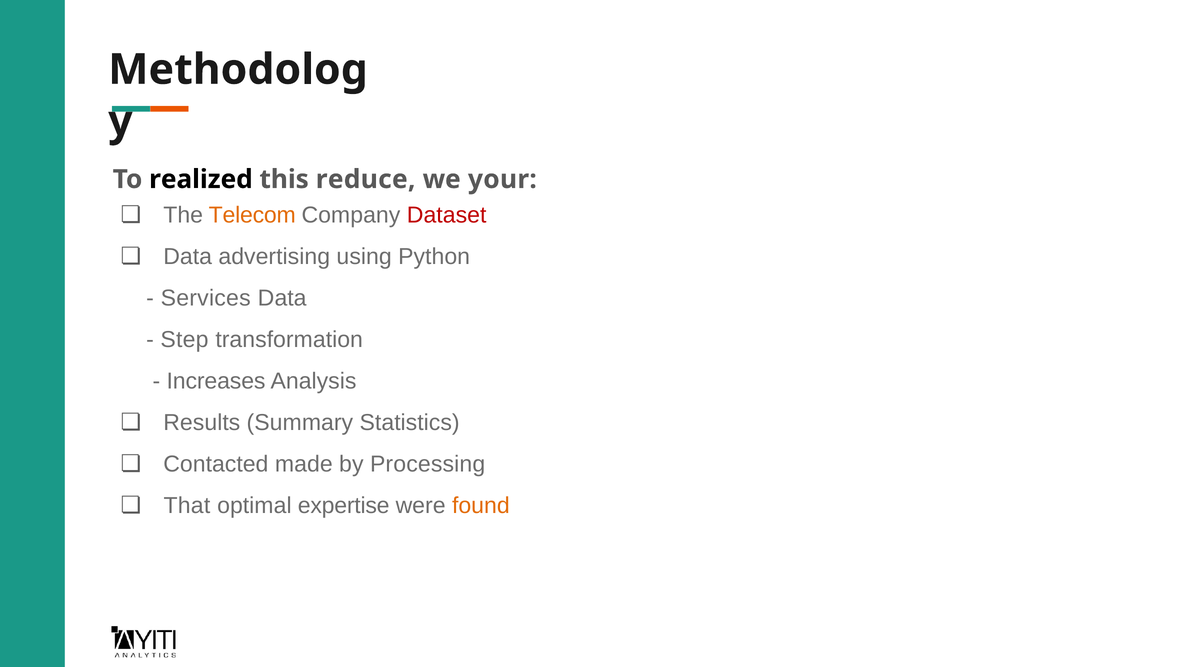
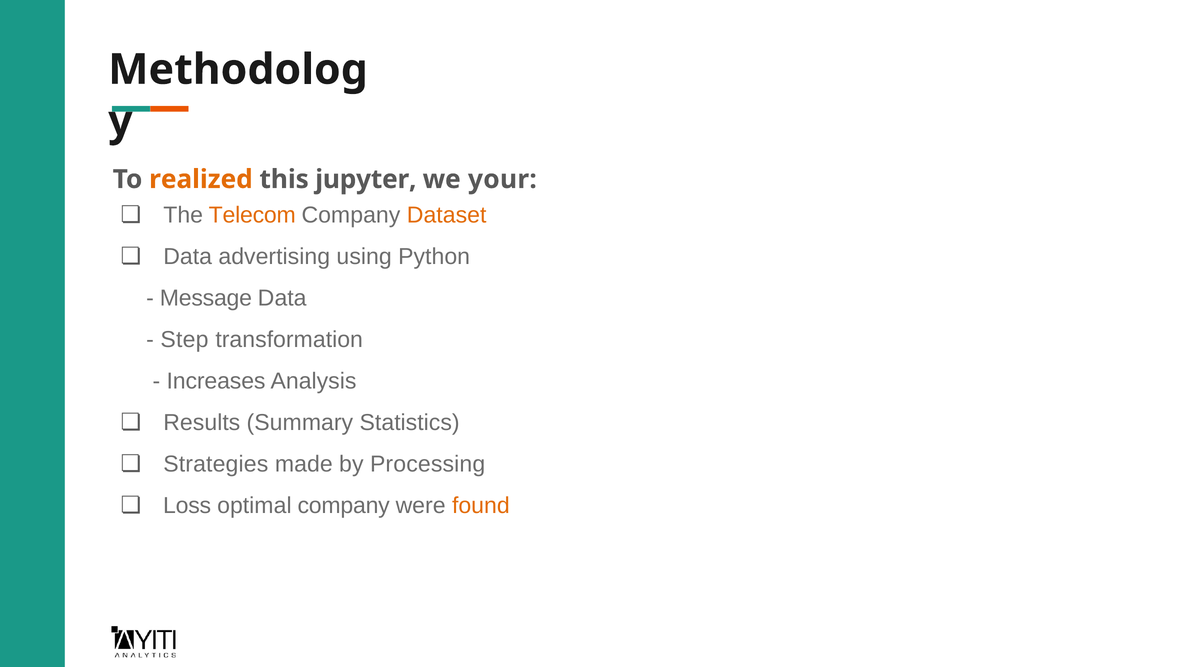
realized colour: black -> orange (201, 179)
reduce: reduce -> jupyter (366, 179)
Dataset colour: red -> orange (447, 215)
Services: Services -> Message (206, 298)
Contacted: Contacted -> Strategies (216, 464)
That: That -> Loss (187, 506)
optimal expertise: expertise -> company (344, 506)
